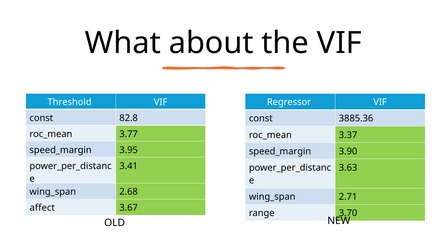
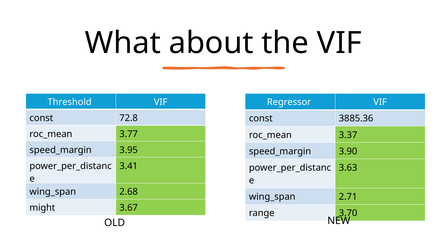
82.8: 82.8 -> 72.8 (129, 118)
affect: affect -> might (42, 208)
